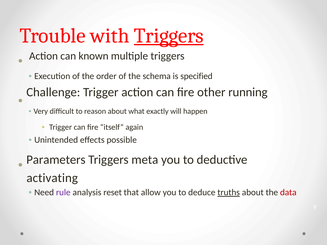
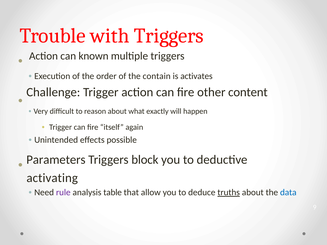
Triggers underline: present -> none (169, 36)
schema: schema -> contain (157, 76)
specified: specified -> activates (196, 76)
running: running -> content (248, 92)
meta: meta -> block (145, 160)
reset: reset -> table (113, 193)
data colour: red -> blue (288, 193)
